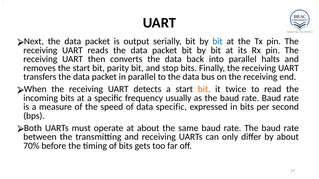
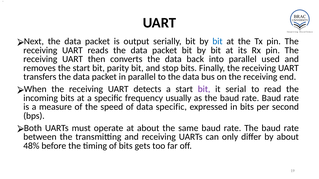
halts: halts -> used (271, 59)
bit colour: orange -> purple (204, 89)
twice: twice -> serial (236, 89)
70%: 70% -> 48% (31, 146)
